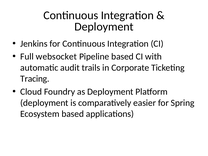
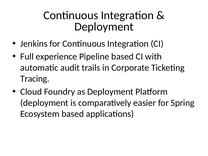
websocket: websocket -> experience (56, 57)
